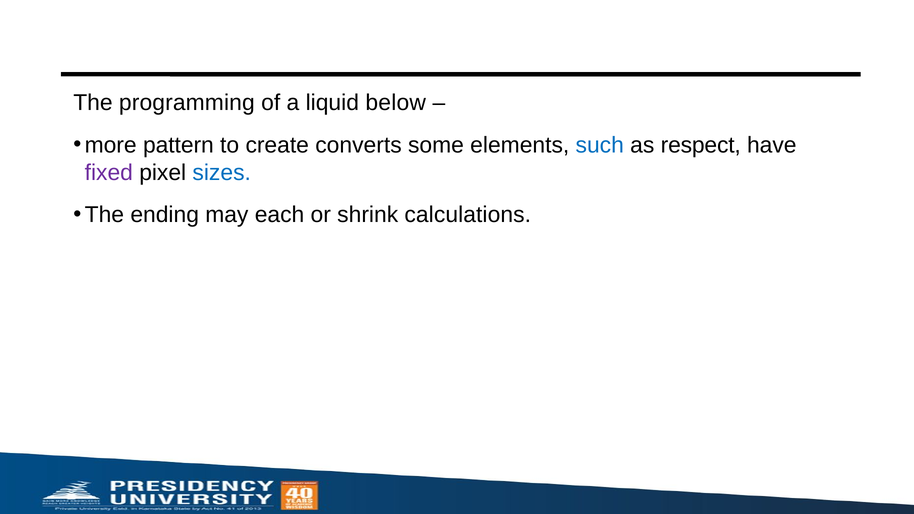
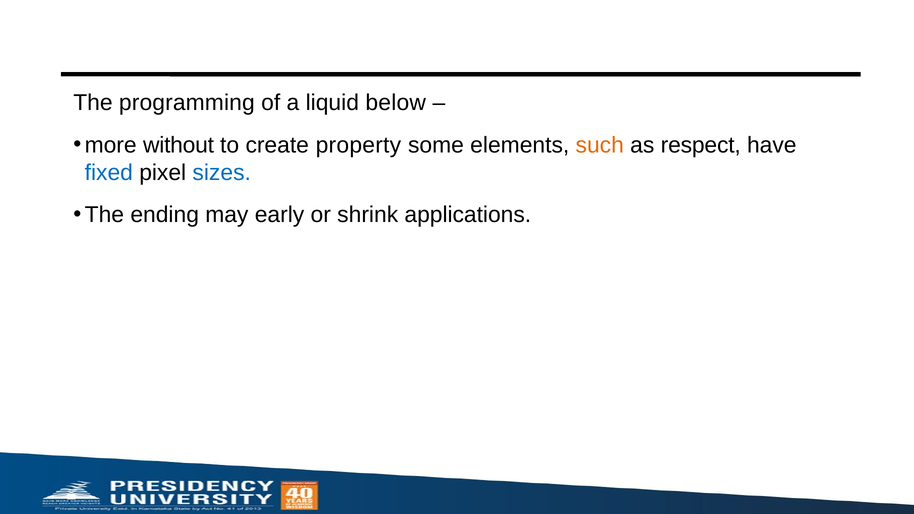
pattern: pattern -> without (179, 145)
converts: converts -> property (358, 145)
such colour: blue -> orange (600, 145)
fixed colour: purple -> blue (109, 173)
each: each -> early (280, 215)
calculations: calculations -> applications (468, 215)
